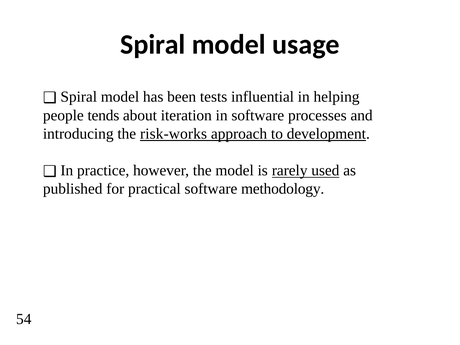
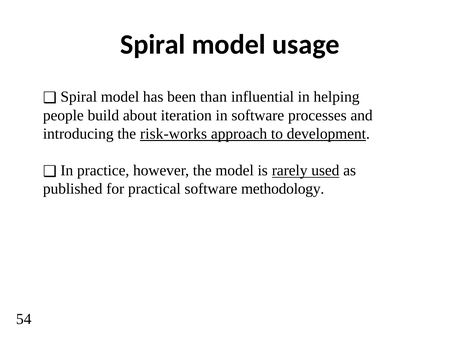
tests: tests -> than (214, 97)
tends: tends -> build (103, 115)
